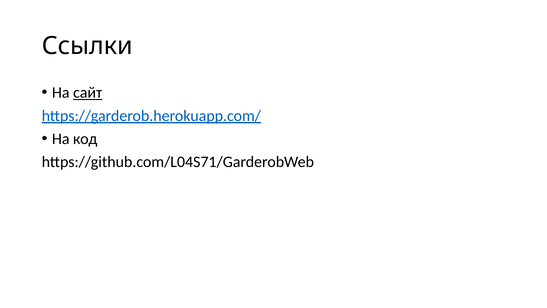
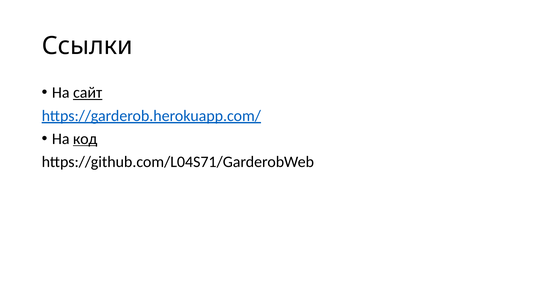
код underline: none -> present (85, 139)
